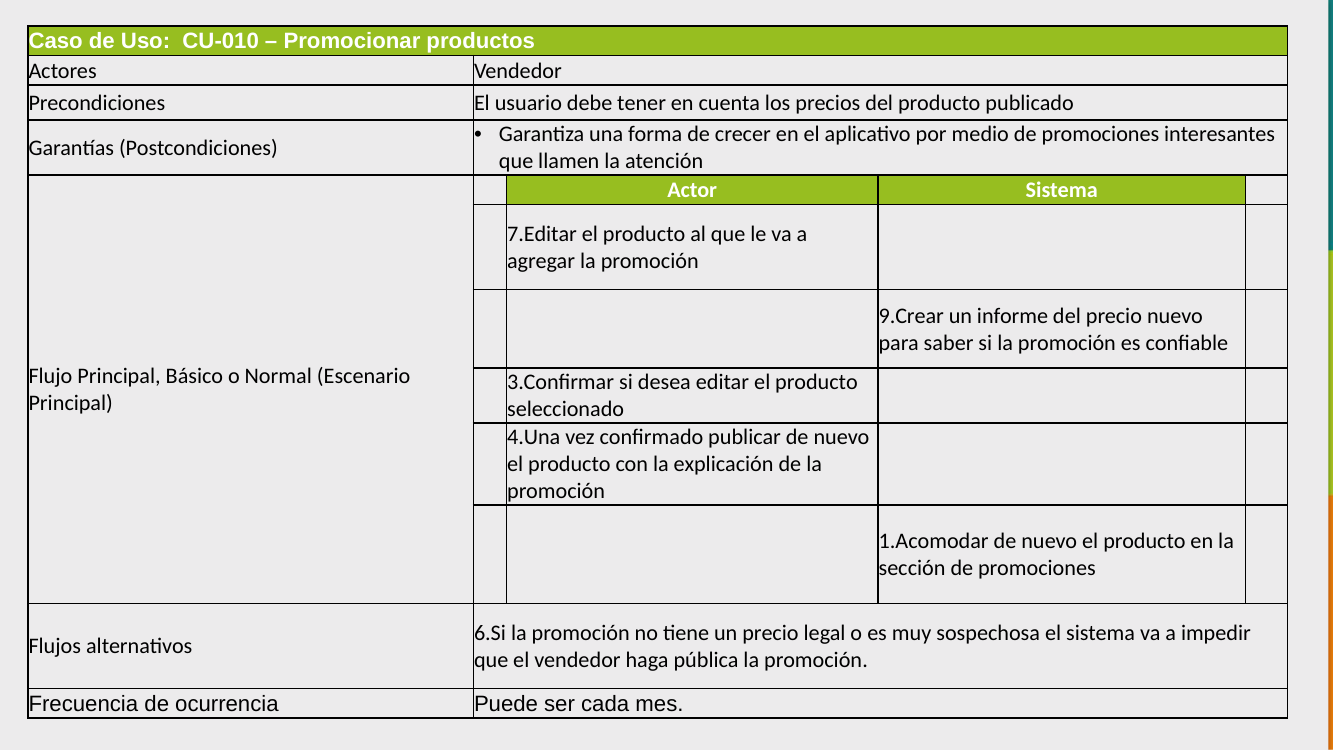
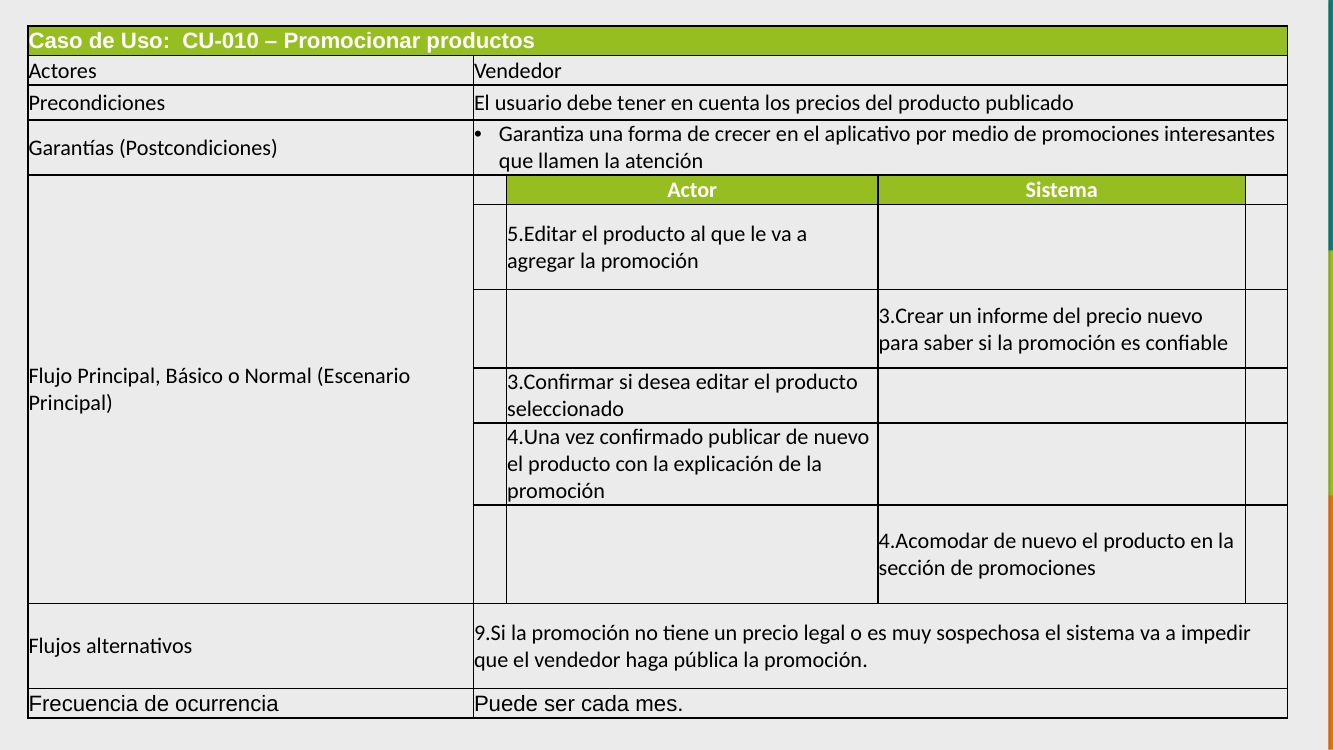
7.Editar: 7.Editar -> 5.Editar (542, 234)
9.Crear: 9.Crear -> 3.Crear (911, 316)
1.Acomodar: 1.Acomodar -> 4.Acomodar (934, 541)
6.Si: 6.Si -> 9.Si (490, 633)
